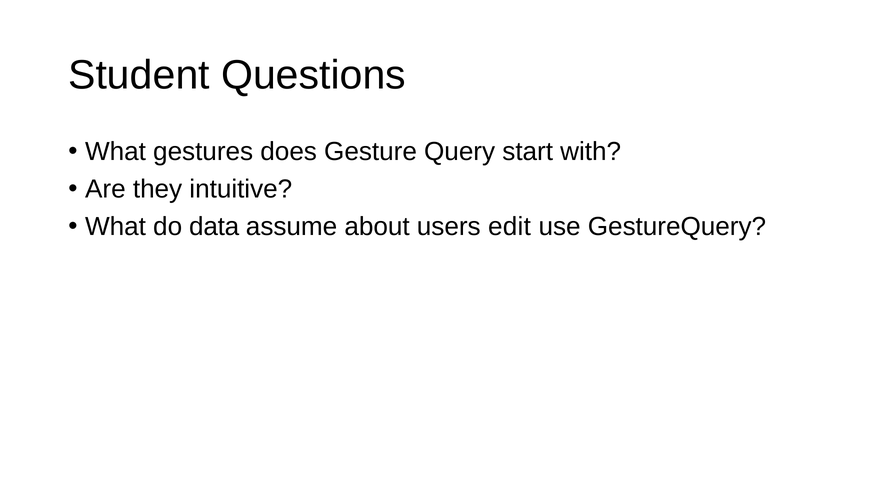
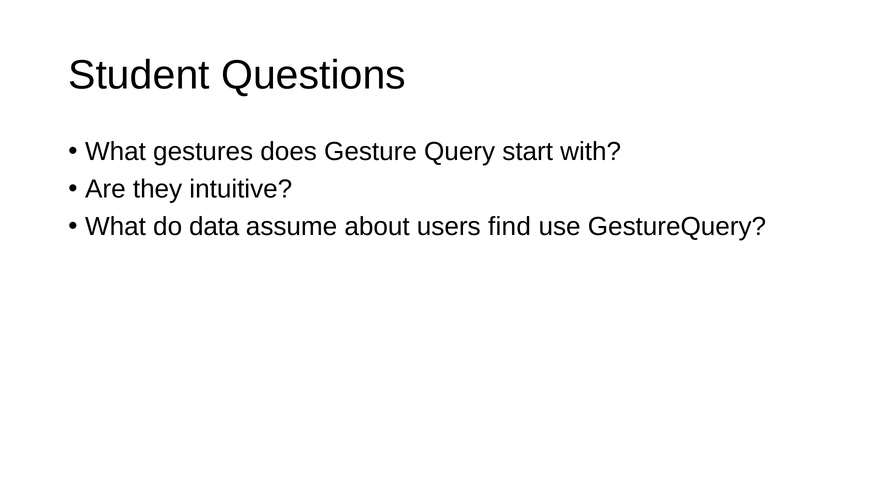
edit: edit -> find (509, 227)
